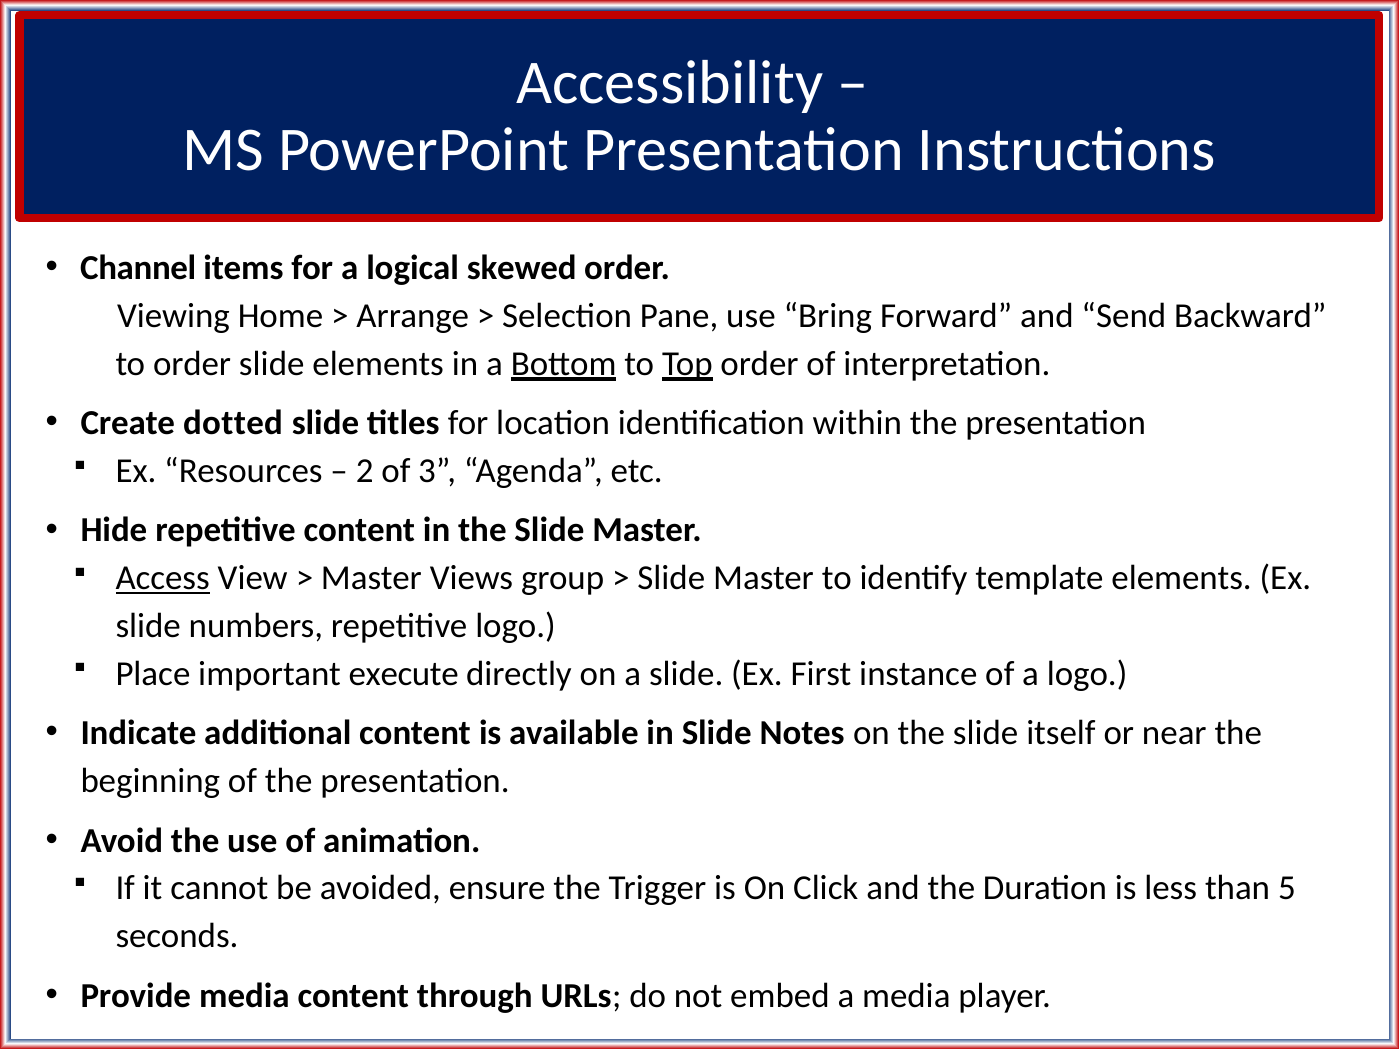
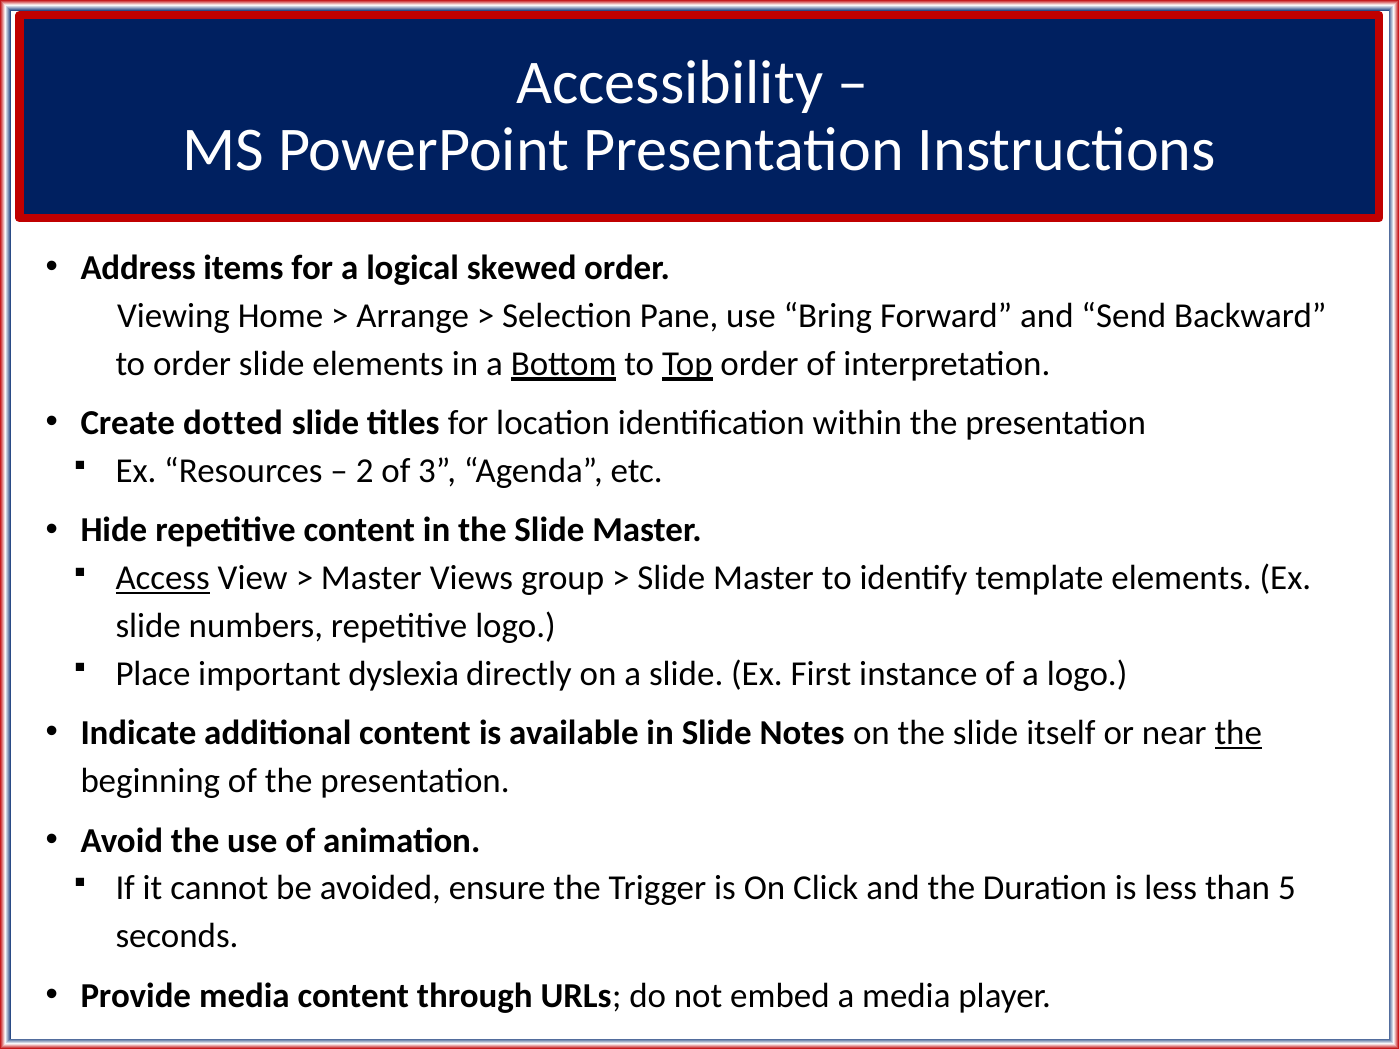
Channel: Channel -> Address (138, 268)
execute: execute -> dyslexia (404, 674)
the underline: none -> present (1238, 733)
